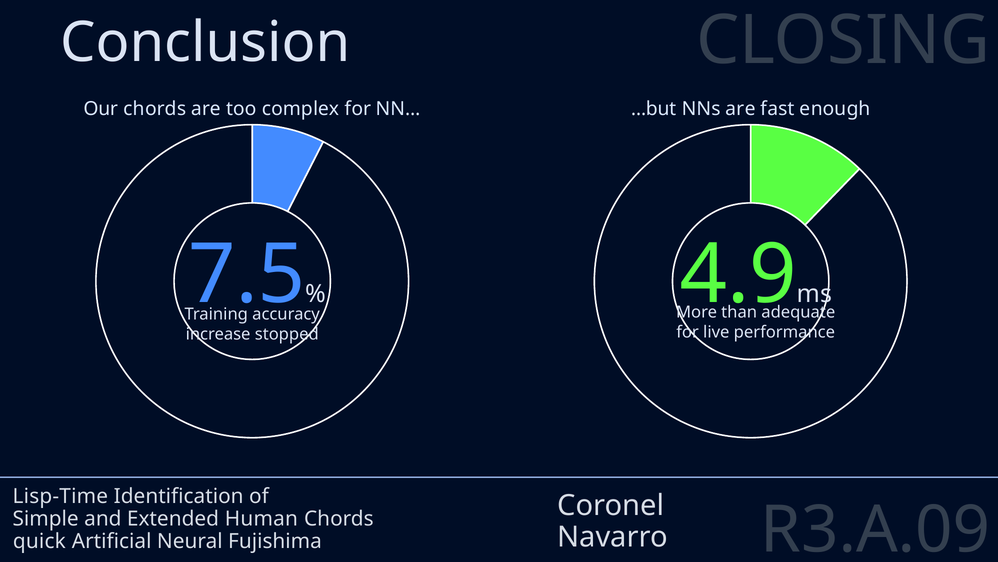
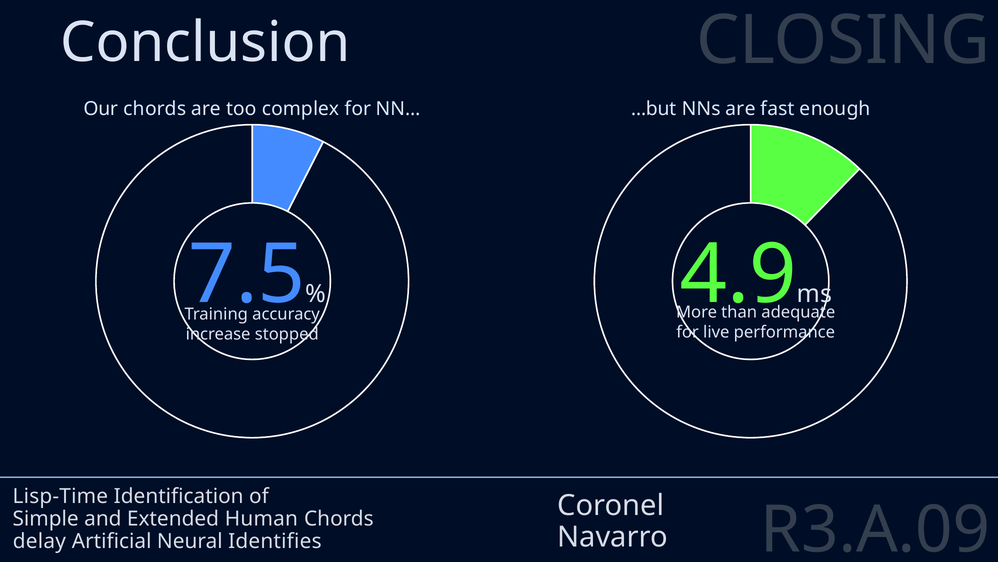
quick: quick -> delay (39, 541)
Fujishima: Fujishima -> Identifies (275, 541)
